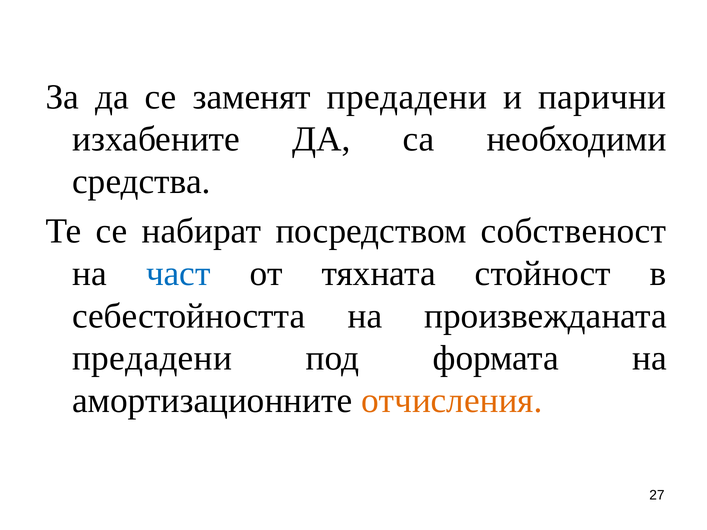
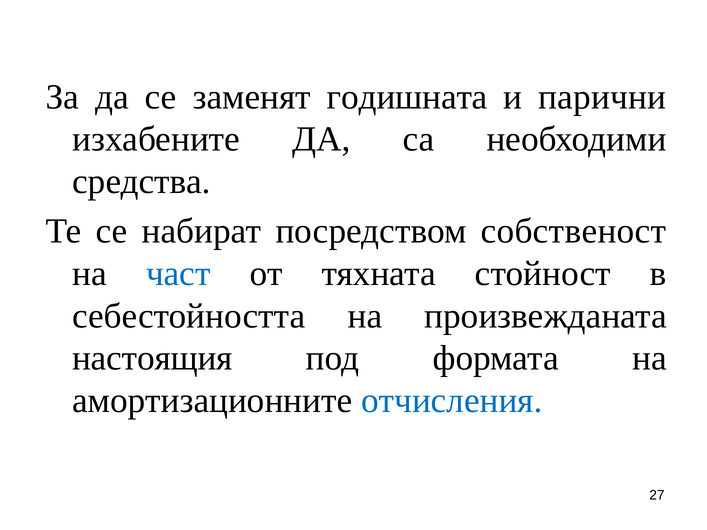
заменят предадени: предадени -> годишната (407, 97)
предадени: предадени -> настоящия (152, 359)
отчисления colour: orange -> blue (452, 401)
